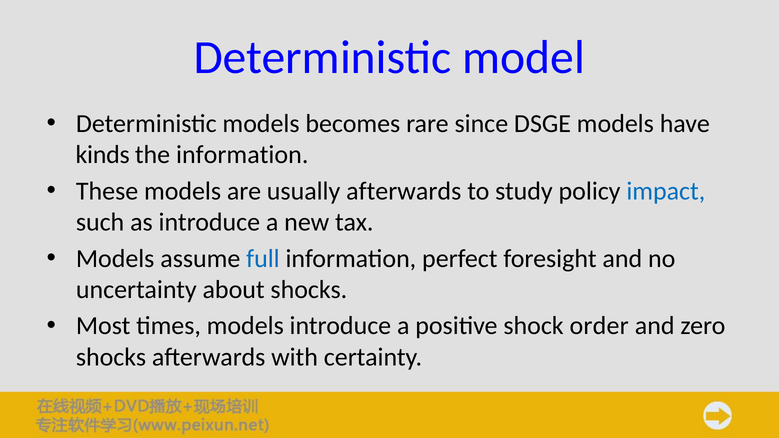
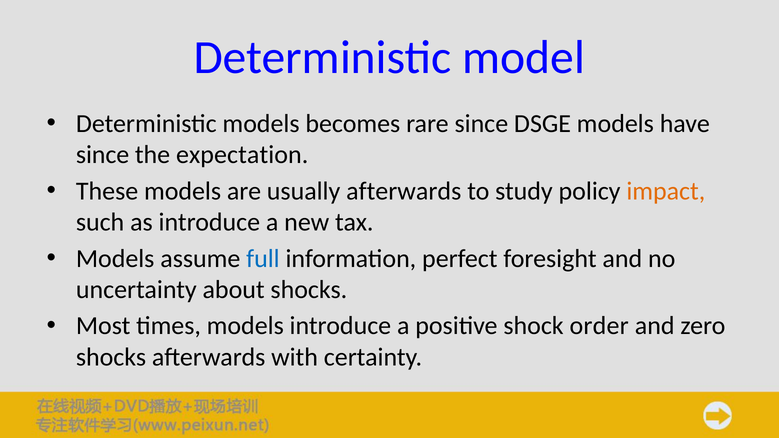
kinds: kinds -> since (103, 155)
the information: information -> expectation (242, 155)
impact colour: blue -> orange (666, 191)
